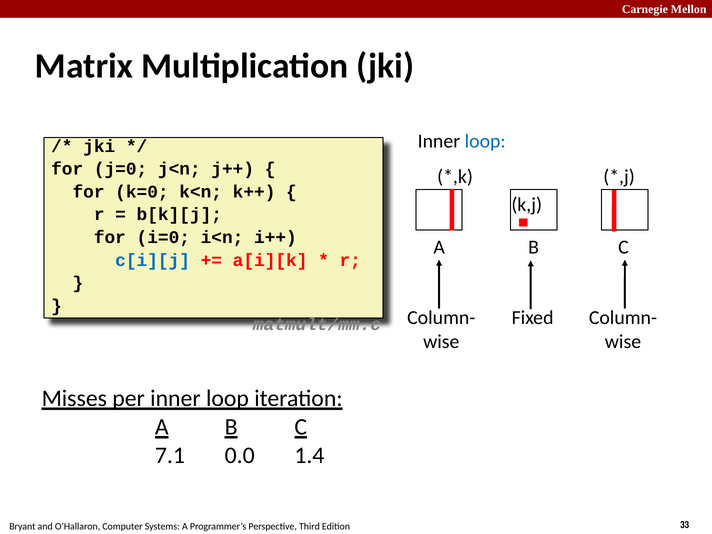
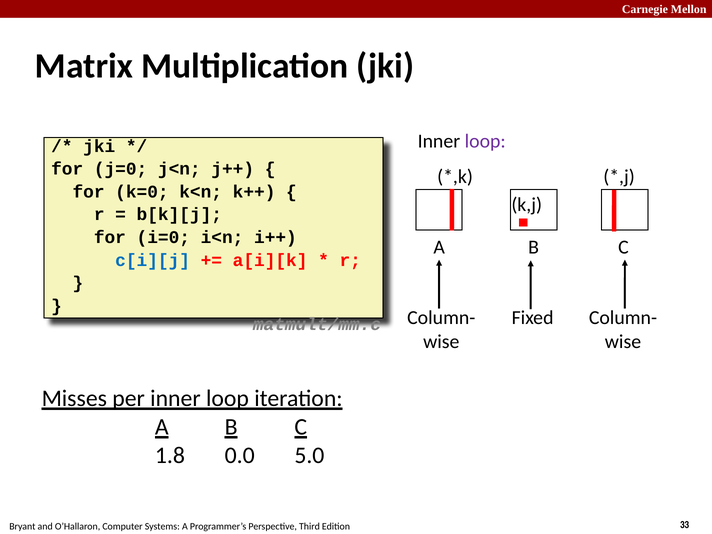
loop colour: blue -> purple (485, 141)
7.1: 7.1 -> 1.8 (170, 455)
1.4: 1.4 -> 5.0 (309, 455)
